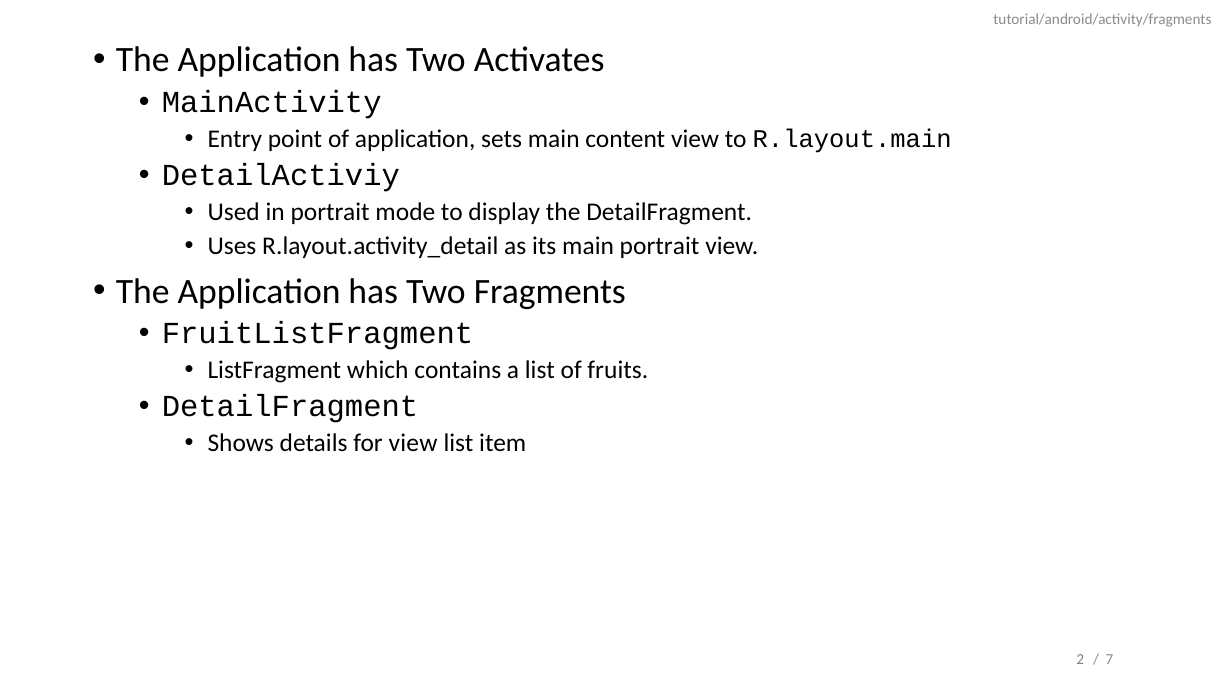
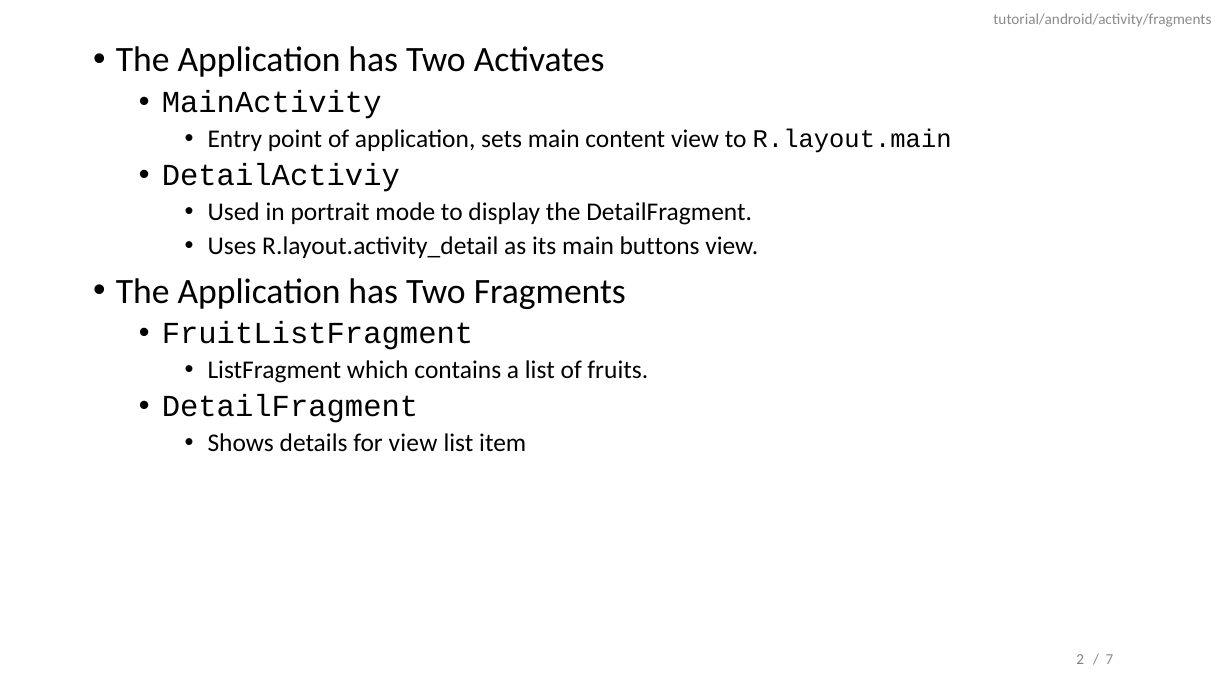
main portrait: portrait -> buttons (660, 246)
